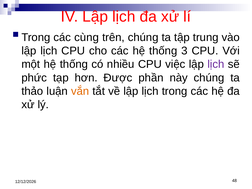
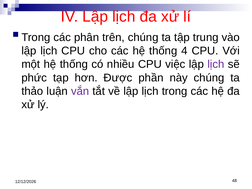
cùng: cùng -> phân (87, 37)
3: 3 -> 4 (184, 51)
vắn colour: orange -> purple (80, 91)
